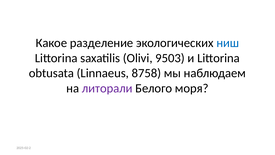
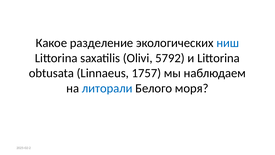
9503: 9503 -> 5792 (170, 58)
8758: 8758 -> 1757 (146, 73)
литорали colour: purple -> blue (107, 88)
